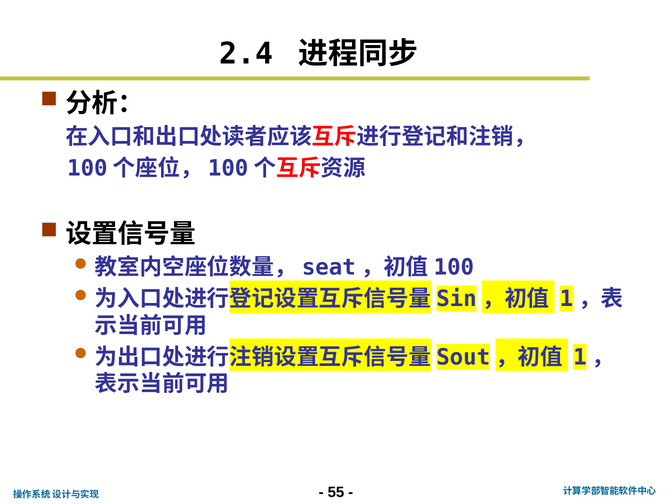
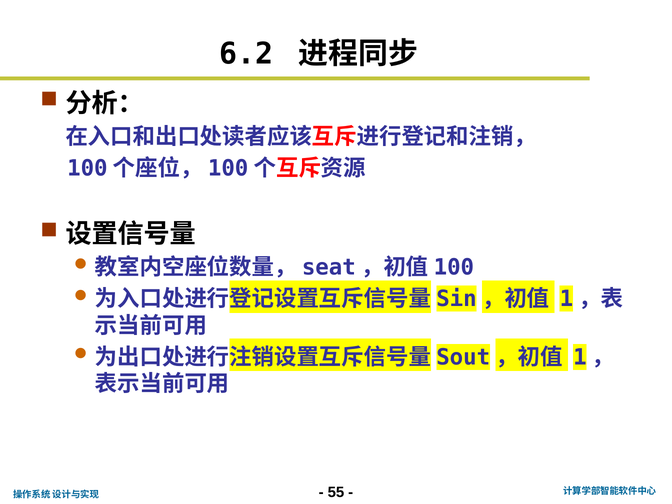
2.4: 2.4 -> 6.2 (246, 54)
